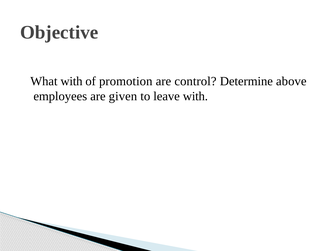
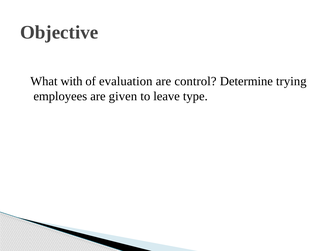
promotion: promotion -> evaluation (126, 81)
above: above -> trying (291, 81)
leave with: with -> type (195, 96)
